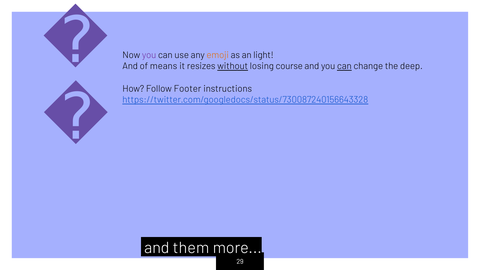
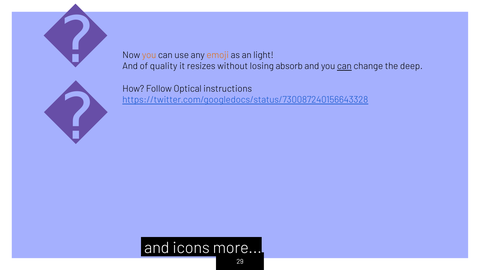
you colour: purple -> orange (149, 55)
means: means -> quality (164, 66)
without underline: present -> none (233, 66)
course: course -> absorb (289, 66)
Footer: Footer -> Optical (188, 89)
them: them -> icons (191, 248)
